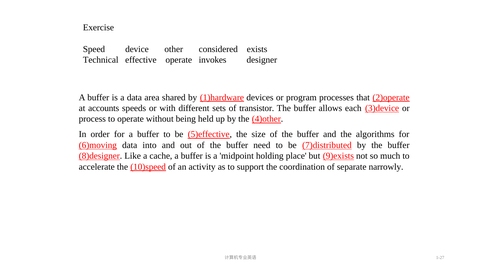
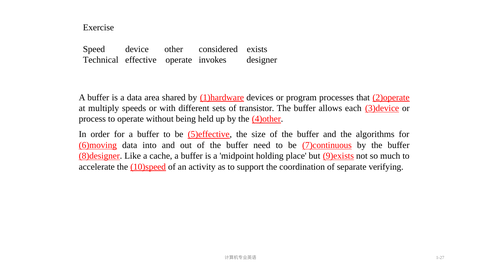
accounts: accounts -> multiply (104, 108)
7)distributed: 7)distributed -> 7)continuous (327, 145)
narrowly: narrowly -> verifying (386, 167)
